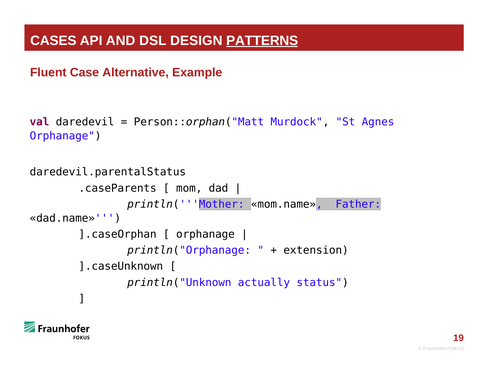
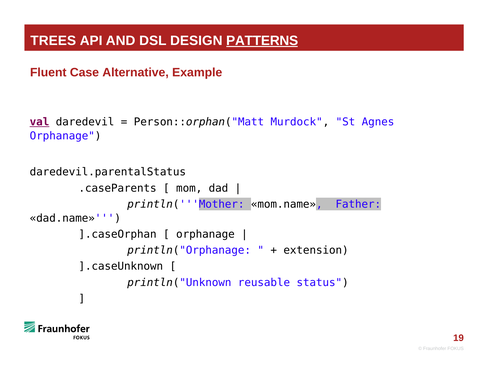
CASES: CASES -> TREES (53, 41)
val underline: none -> present (40, 122)
actually: actually -> reusable (264, 282)
